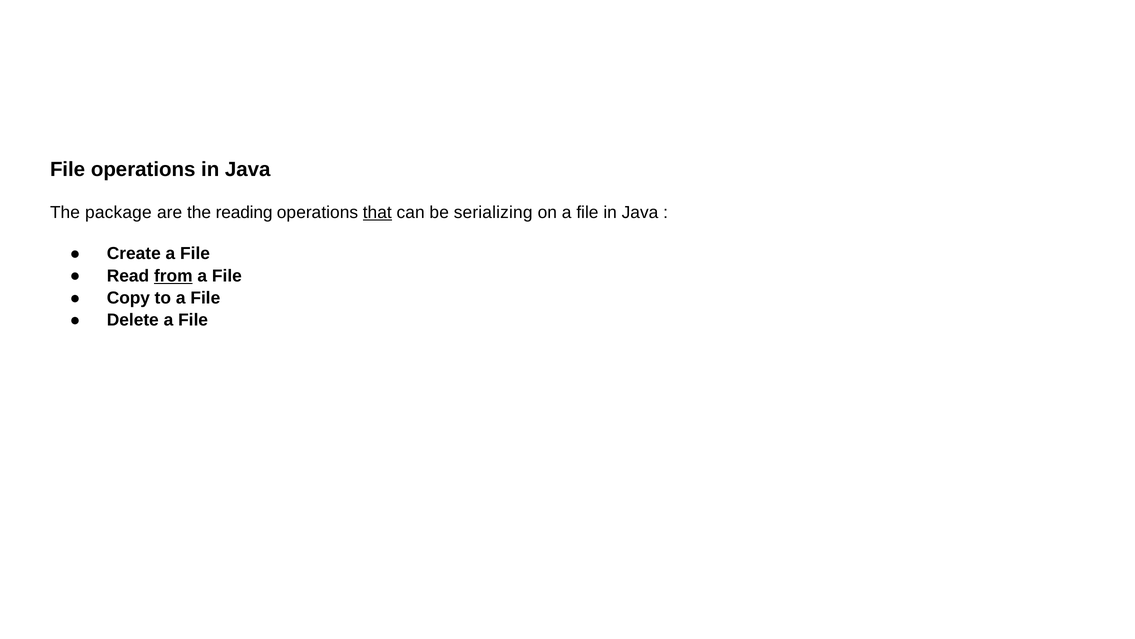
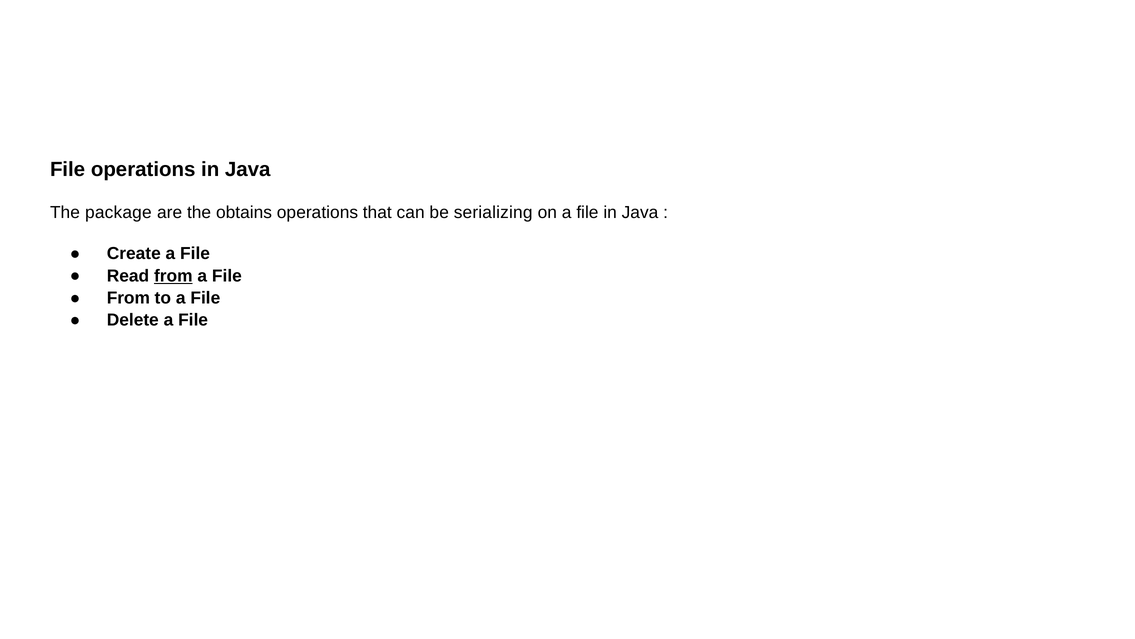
reading: reading -> obtains (244, 212)
that underline: present -> none (377, 212)
Copy: Copy -> From (128, 298)
